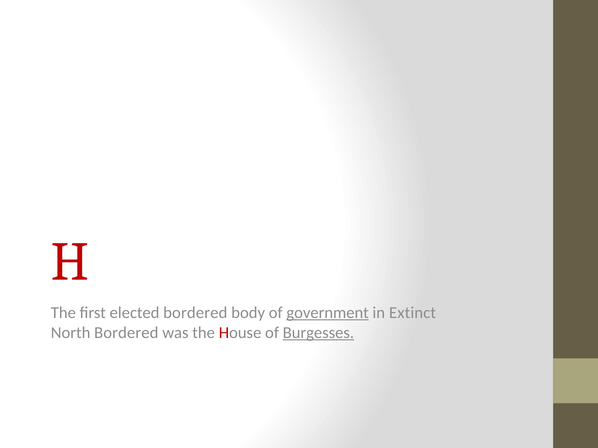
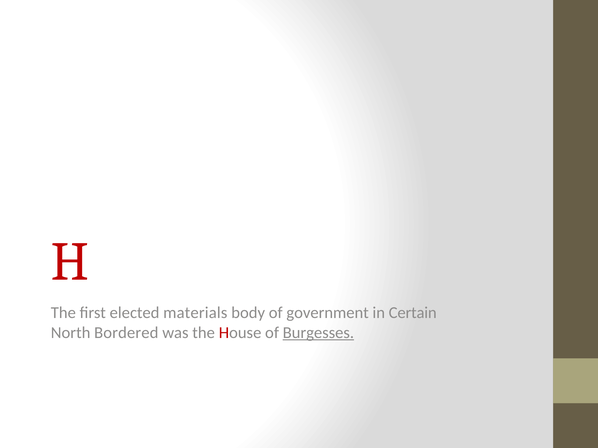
elected bordered: bordered -> materials (195, 313)
government underline: present -> none (328, 313)
Extinct: Extinct -> Certain (413, 313)
